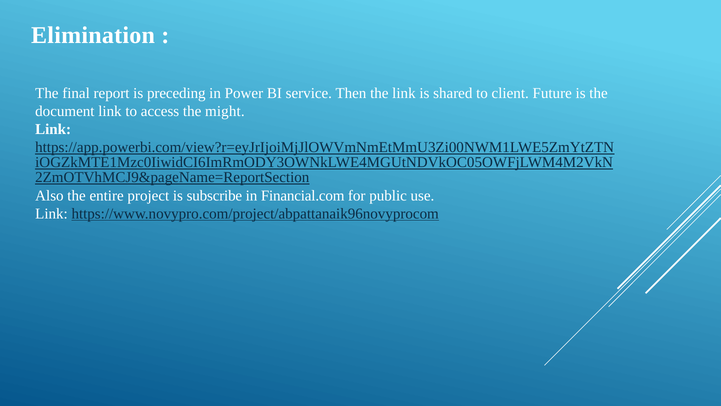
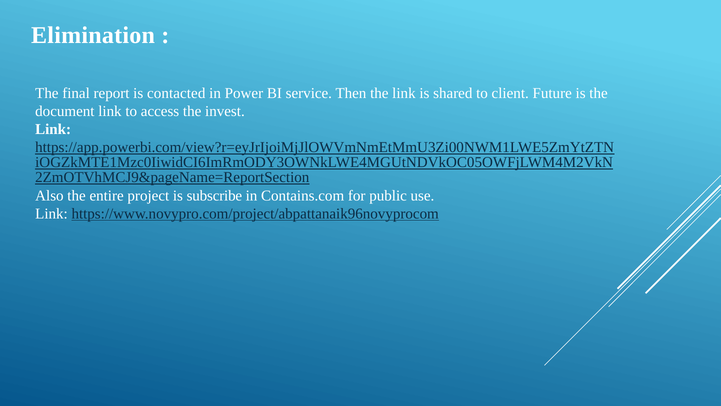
preceding: preceding -> contacted (176, 93)
might: might -> invest (225, 111)
Financial.com: Financial.com -> Contains.com (303, 195)
